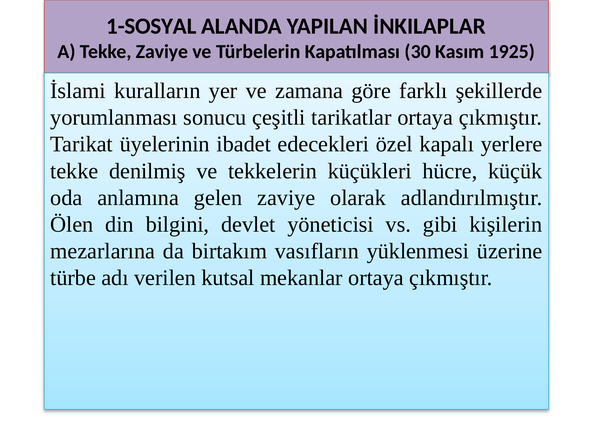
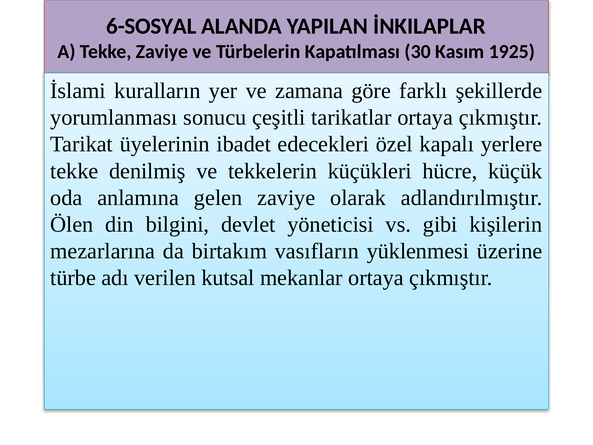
1-SOSYAL: 1-SOSYAL -> 6-SOSYAL (151, 26)
